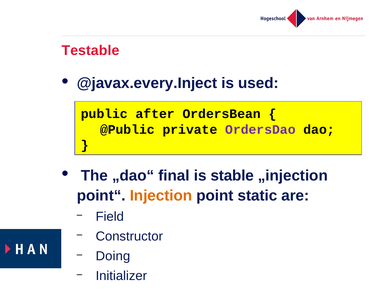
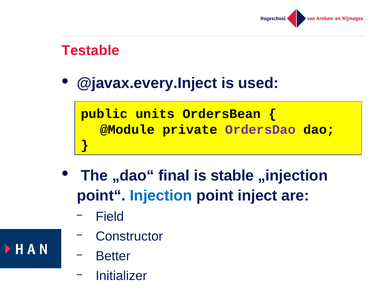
after: after -> units (155, 114)
@Public: @Public -> @Module (127, 130)
Injection colour: orange -> blue (161, 196)
static: static -> inject (257, 196)
Doing: Doing -> Better (113, 256)
